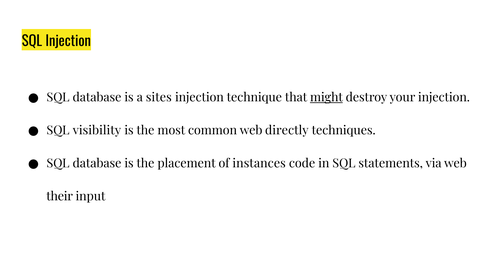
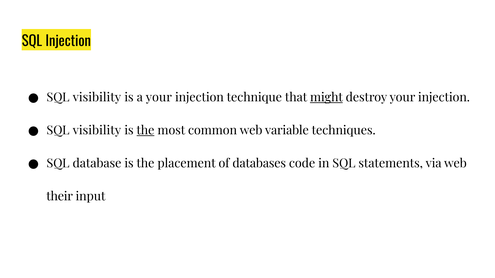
database: database -> visibility (97, 98)
a sites: sites -> your (159, 98)
the underline: none -> present (145, 131)
directly: directly -> variable (287, 131)
instances: instances -> databases (259, 164)
